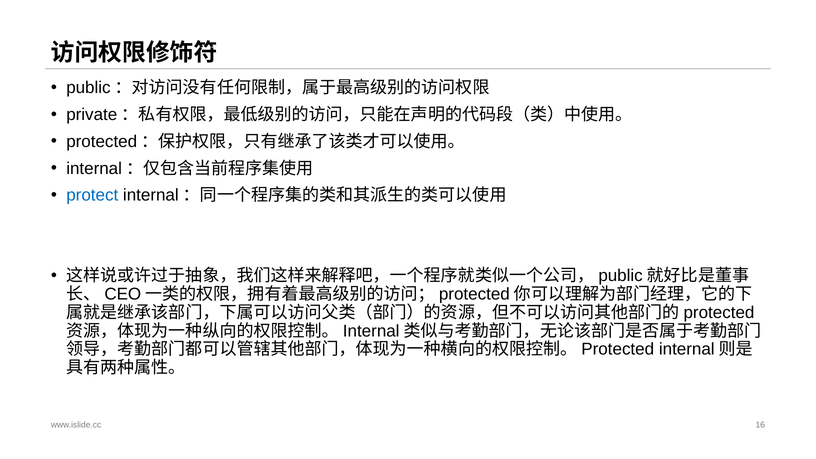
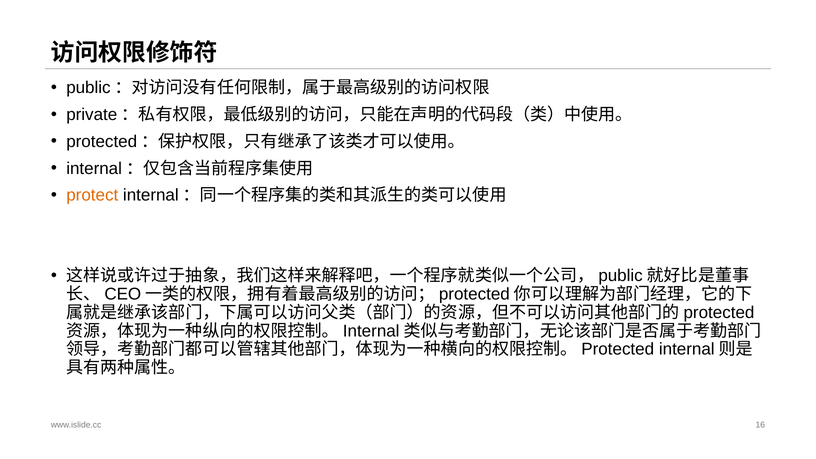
protect colour: blue -> orange (92, 195)
